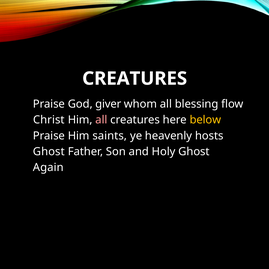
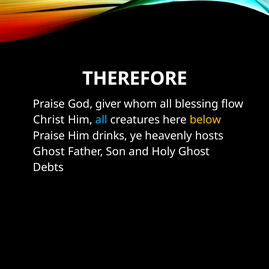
CREATURES: CREATURES -> THEREFORE (135, 79)
all colour: pink -> light blue (101, 120)
saints: saints -> drinks (110, 136)
Again: Again -> Debts (48, 167)
